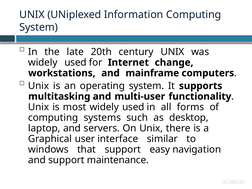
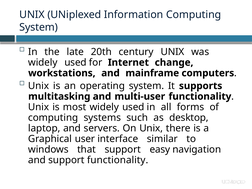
support maintenance: maintenance -> functionality (118, 160)
